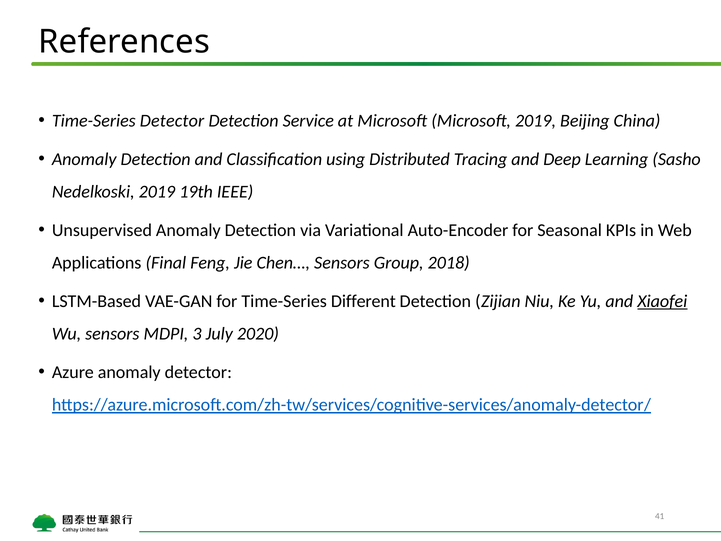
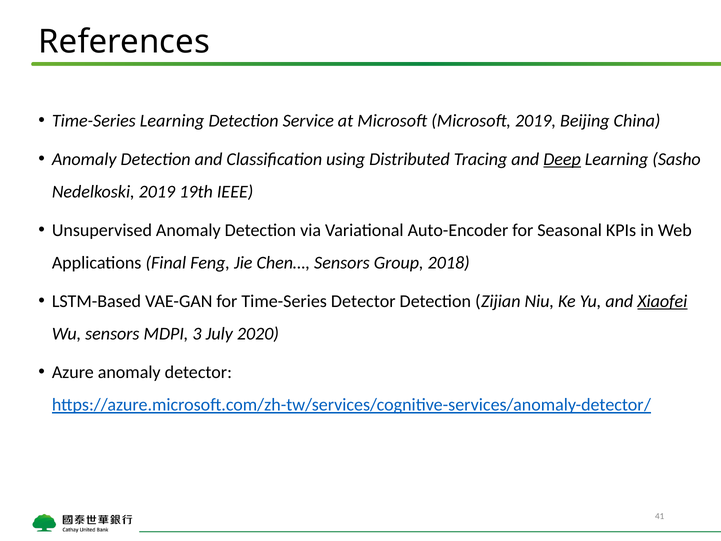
Time-Series Detector: Detector -> Learning (172, 121)
Deep underline: none -> present (562, 159)
Time-Series Different: Different -> Detector (363, 301)
